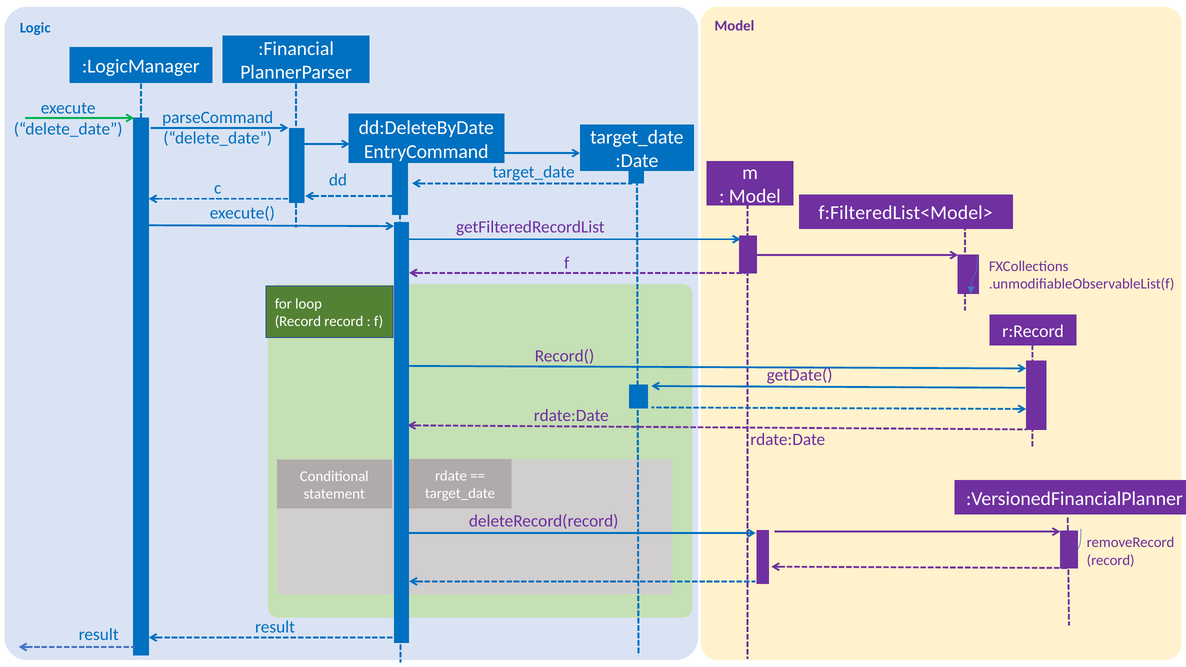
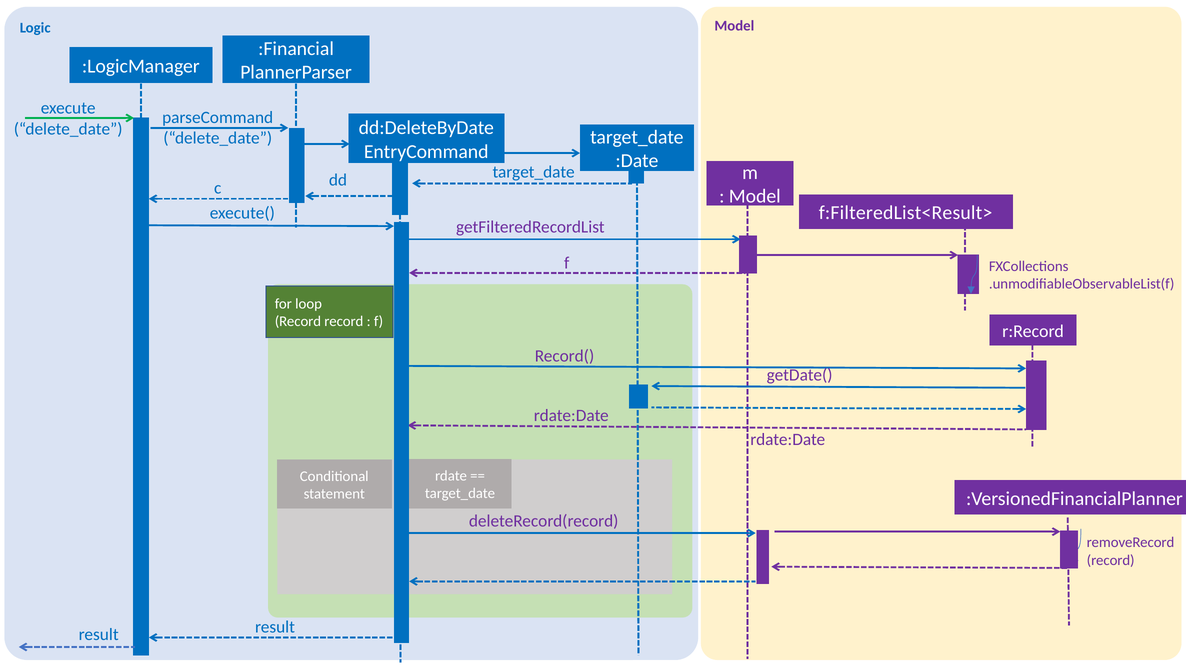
f:FilteredList<Model>: f:FilteredList<Model> -> f:FilteredList<Result> (906, 213)
